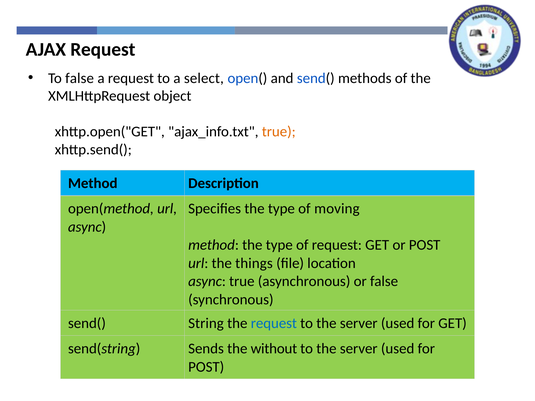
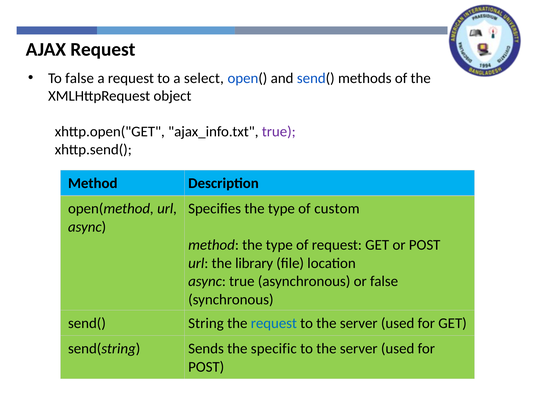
true colour: orange -> purple (279, 132)
moving: moving -> custom (337, 209)
things: things -> library (254, 263)
without: without -> specific (274, 349)
